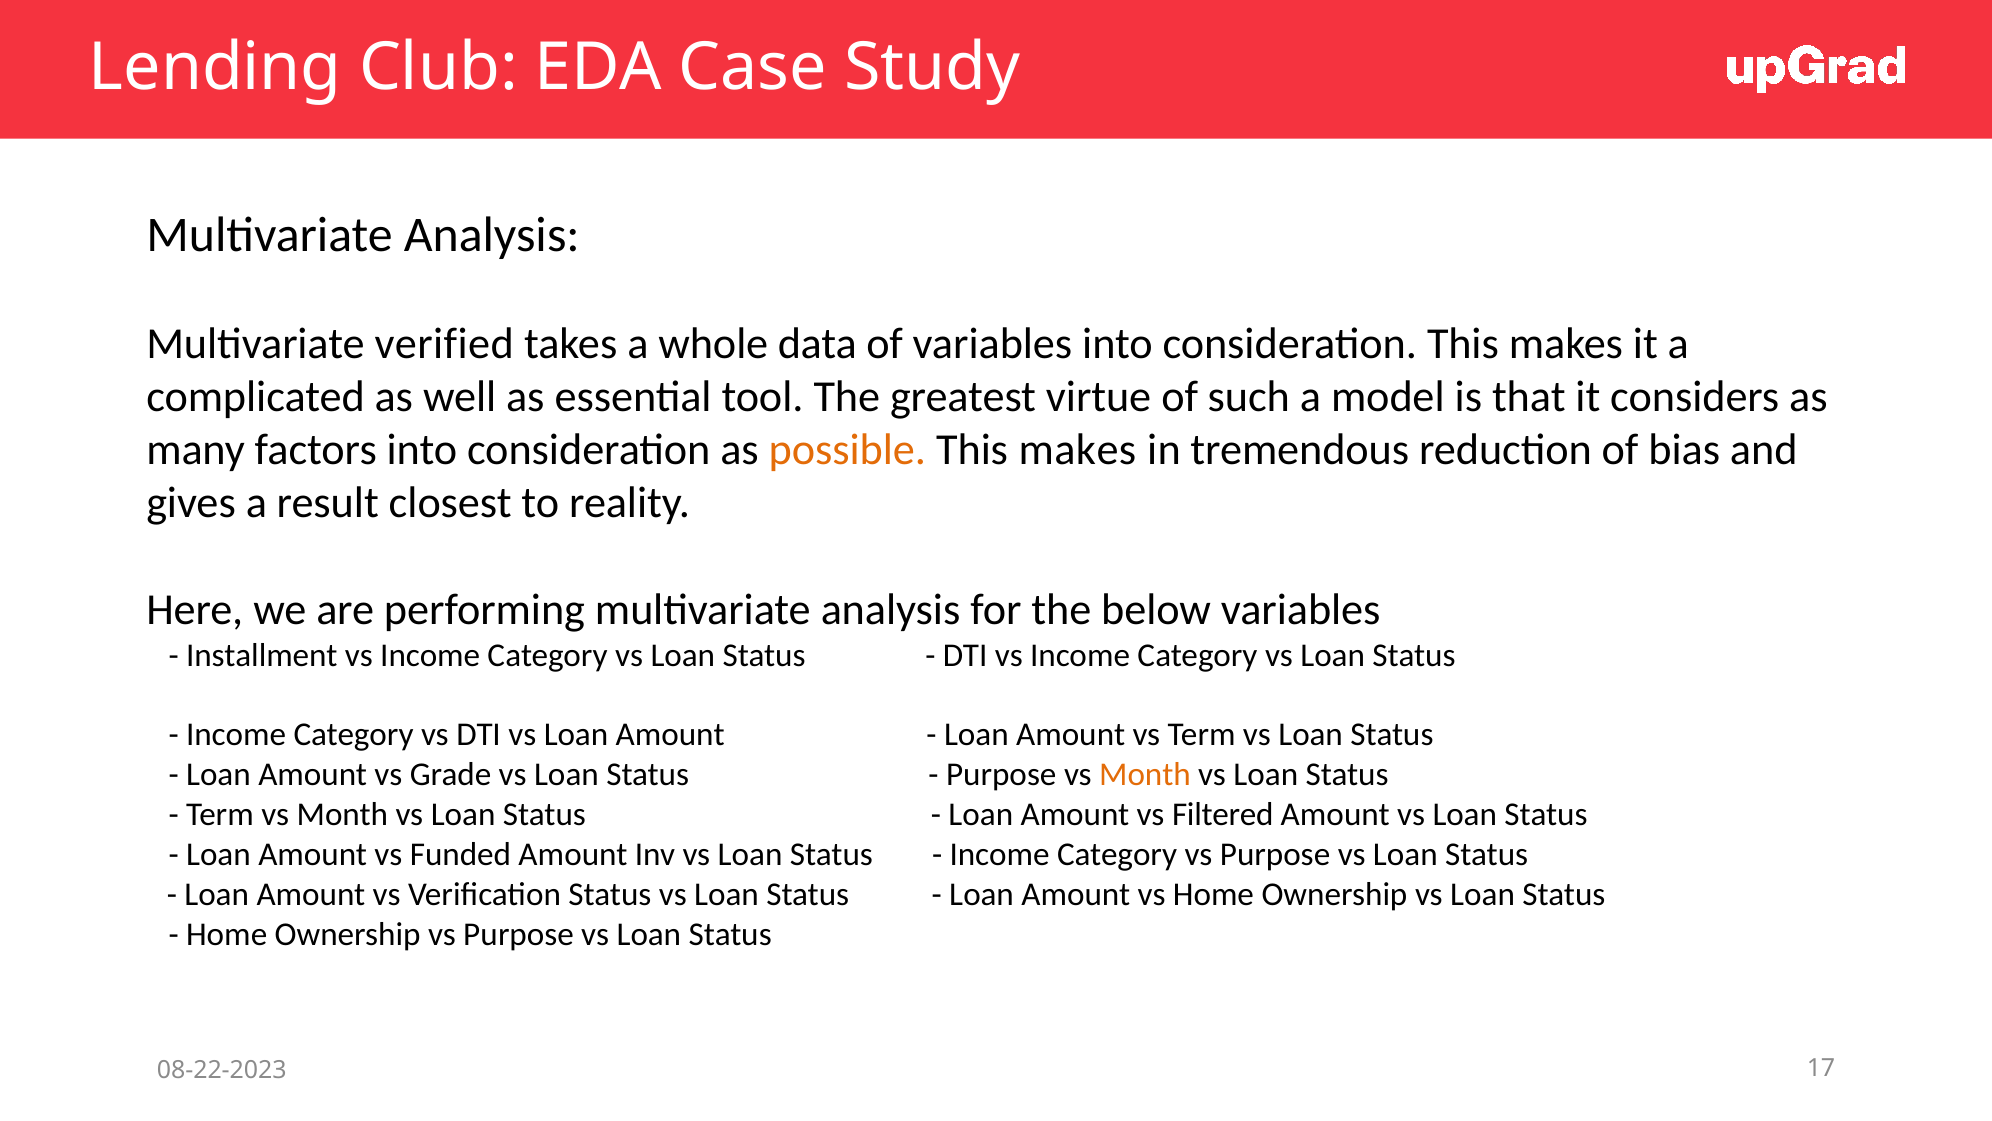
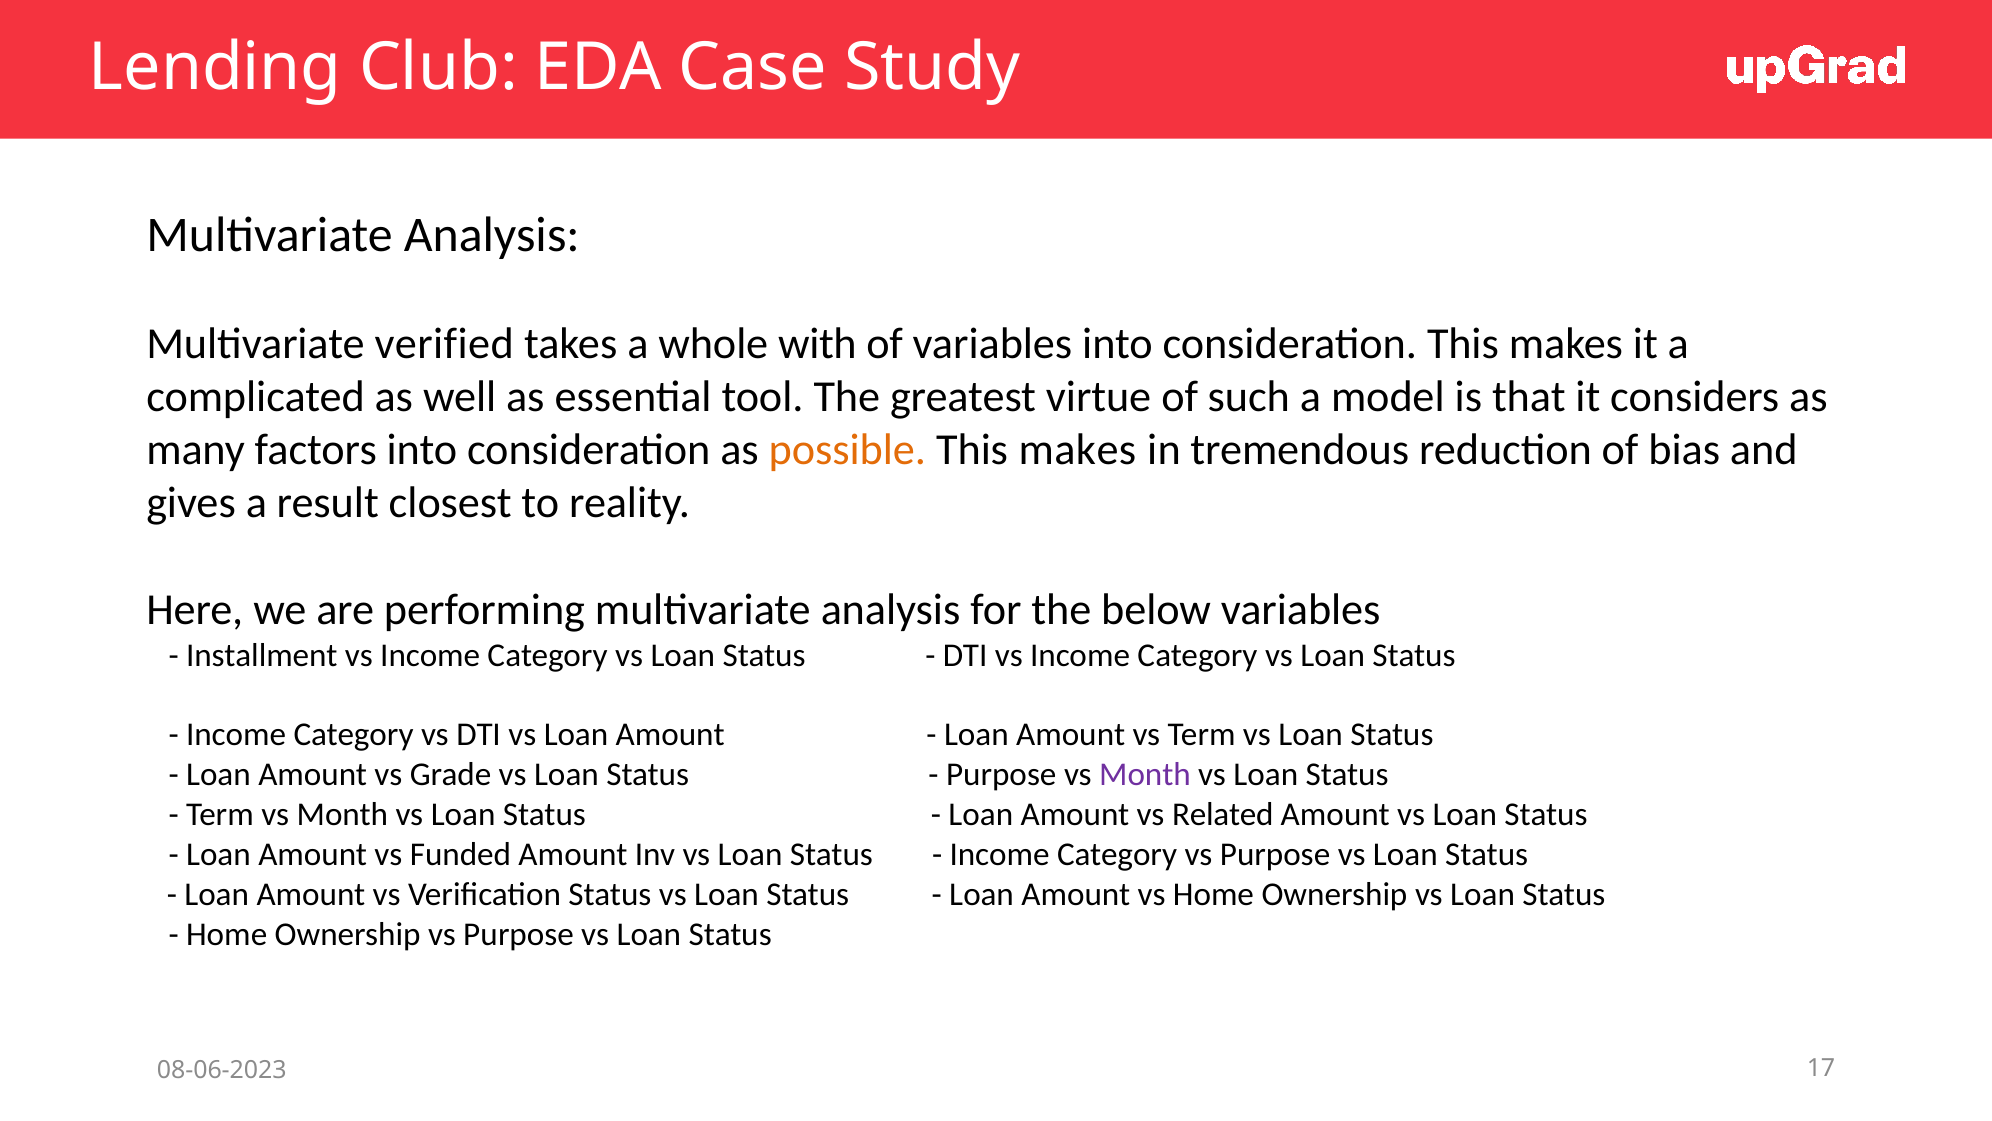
data: data -> with (817, 344)
Month colour: orange -> purple (1145, 774)
Filtered: Filtered -> Related (1223, 814)
08-22-2023: 08-22-2023 -> 08-06-2023 (222, 1070)
